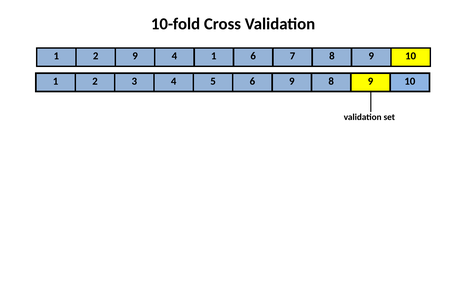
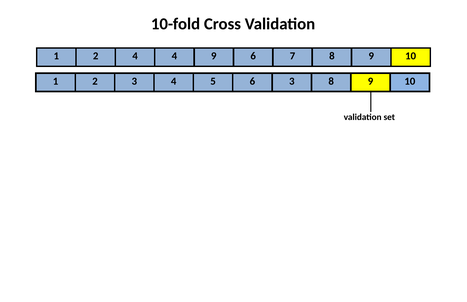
2 9: 9 -> 4 (135, 56)
4 1: 1 -> 9 (214, 56)
6 9: 9 -> 3 (292, 81)
